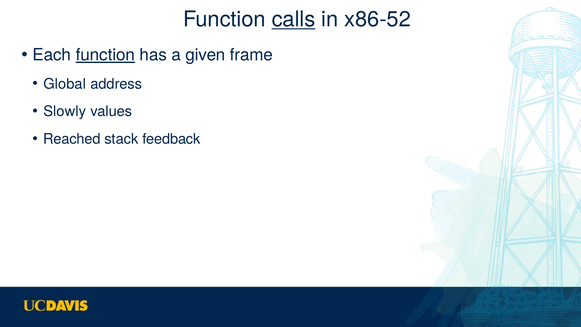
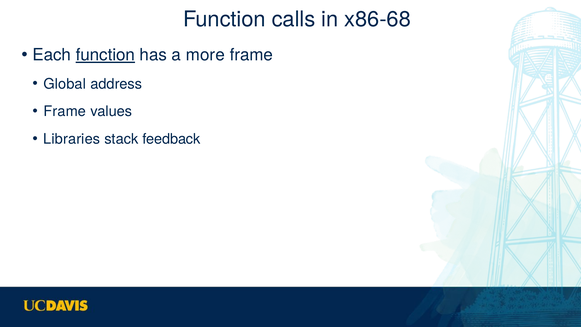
calls underline: present -> none (294, 19)
x86-52: x86-52 -> x86-68 (378, 19)
given: given -> more (205, 55)
Slowly: Slowly -> Frame (65, 111)
Reached: Reached -> Libraries (72, 139)
